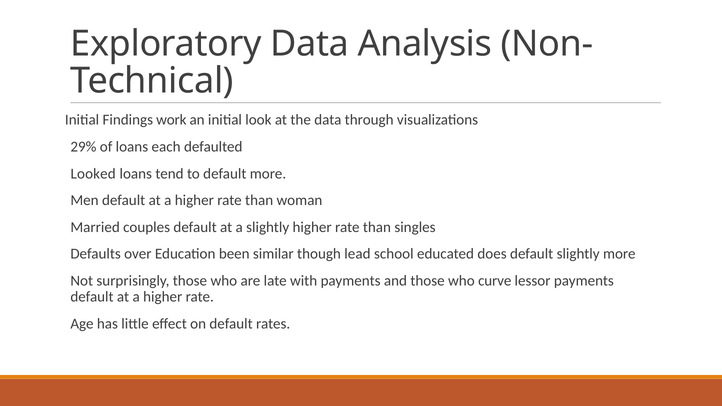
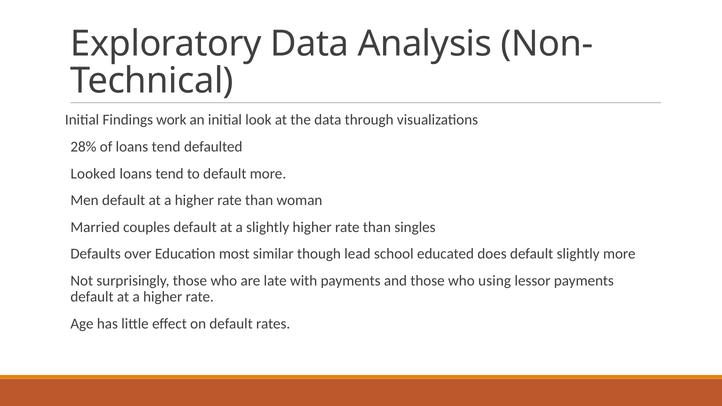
29%: 29% -> 28% (83, 147)
of loans each: each -> tend (166, 147)
been: been -> most (234, 254)
curve: curve -> using (495, 281)
